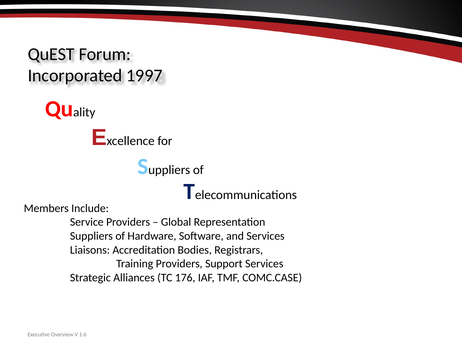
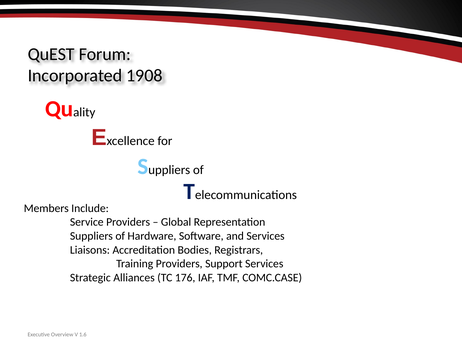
1997: 1997 -> 1908 (144, 76)
